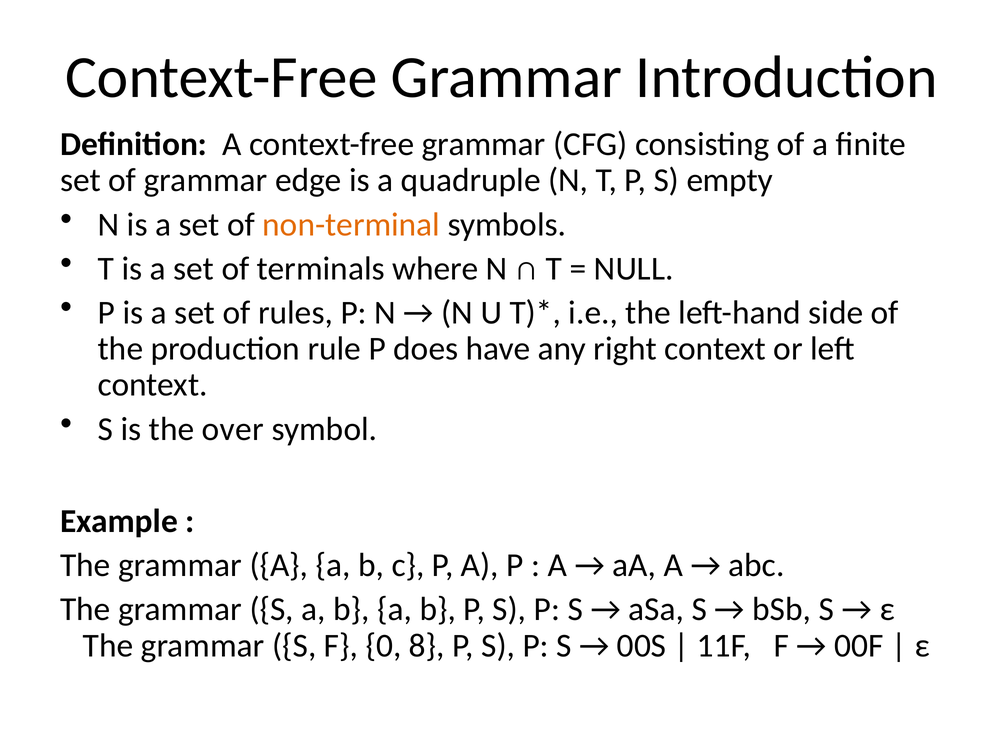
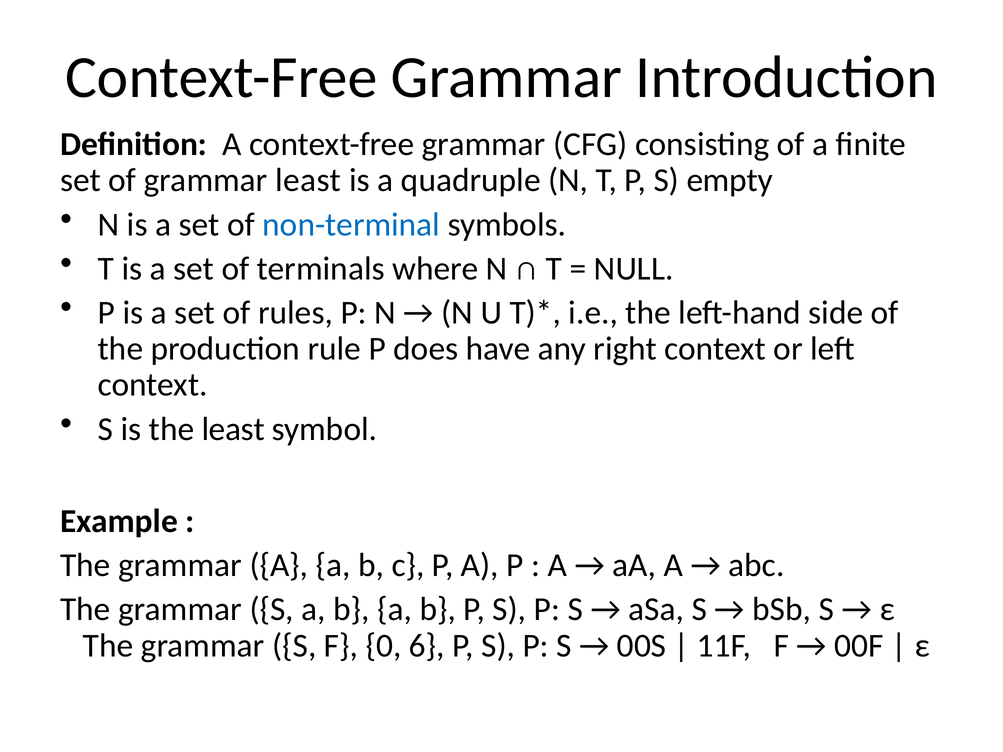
grammar edge: edge -> least (308, 181)
non-terminal colour: orange -> blue (351, 225)
the over: over -> least (233, 429)
8: 8 -> 6 (427, 646)
